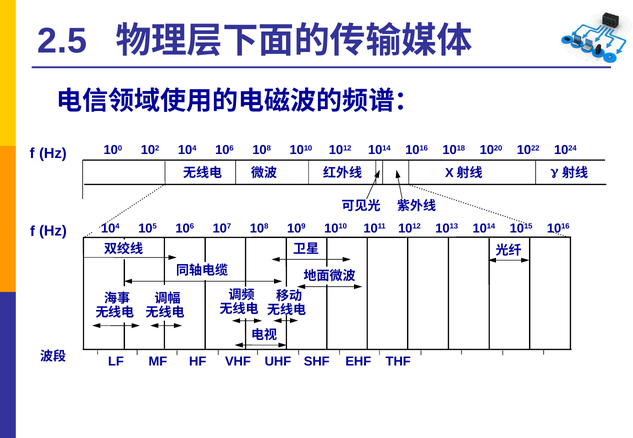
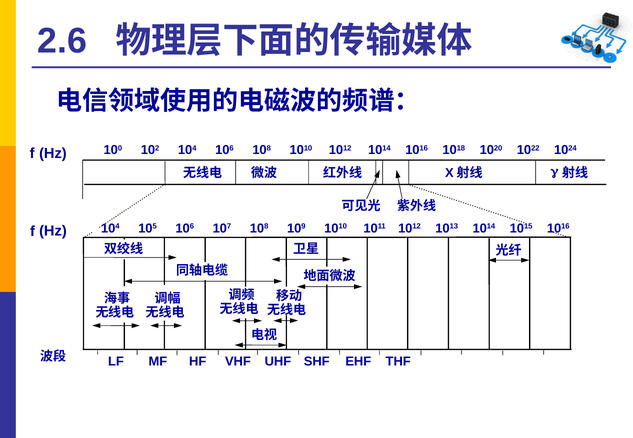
2.5: 2.5 -> 2.6 (62, 41)
